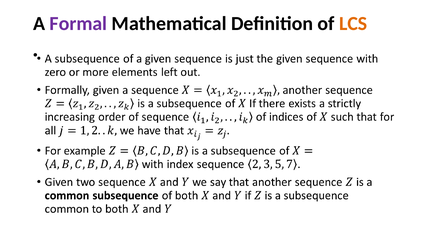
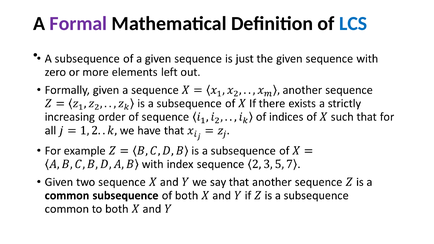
LCS colour: orange -> blue (353, 23)
